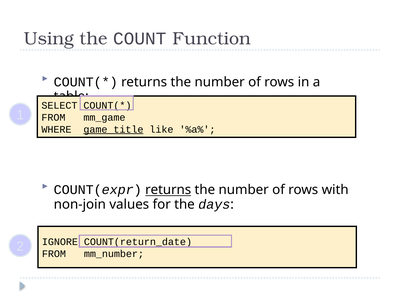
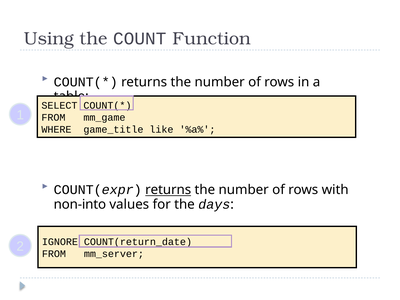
game_title underline: present -> none (113, 129)
non-join: non-join -> non-into (80, 204)
mm_number: mm_number -> mm_server (114, 254)
